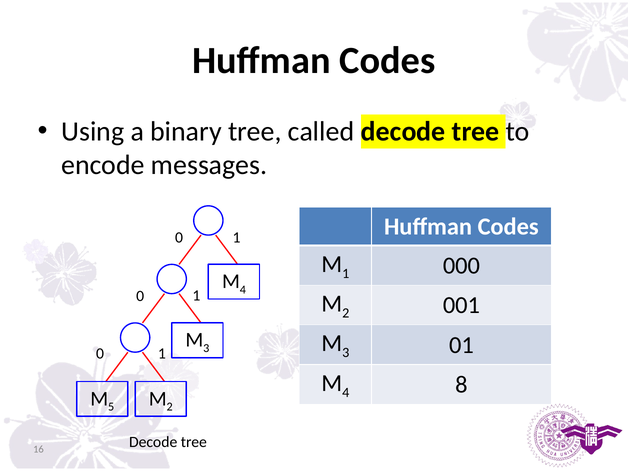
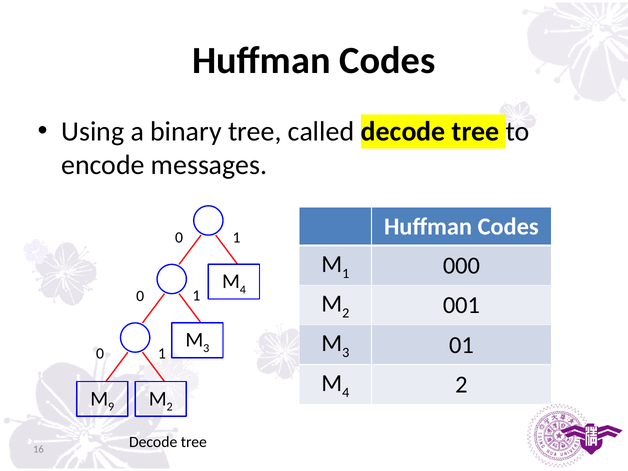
8: 8 -> 2 (461, 385)
5: 5 -> 9 (111, 407)
